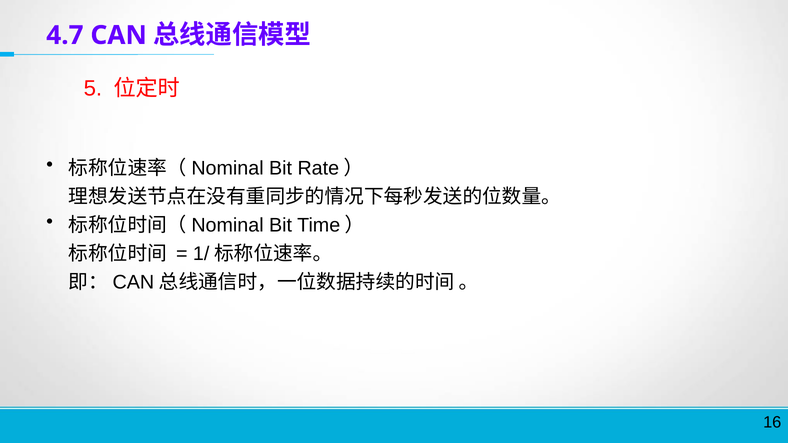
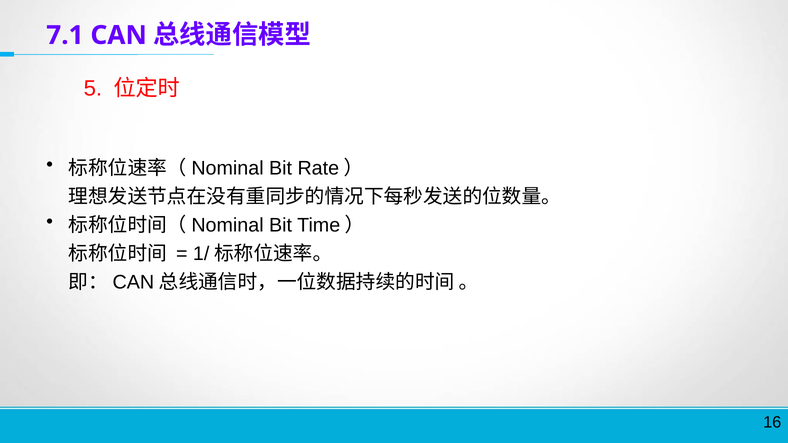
4.7: 4.7 -> 7.1 (65, 35)
